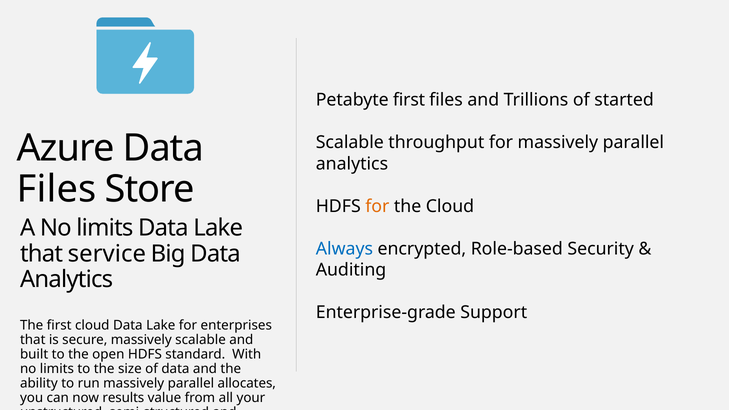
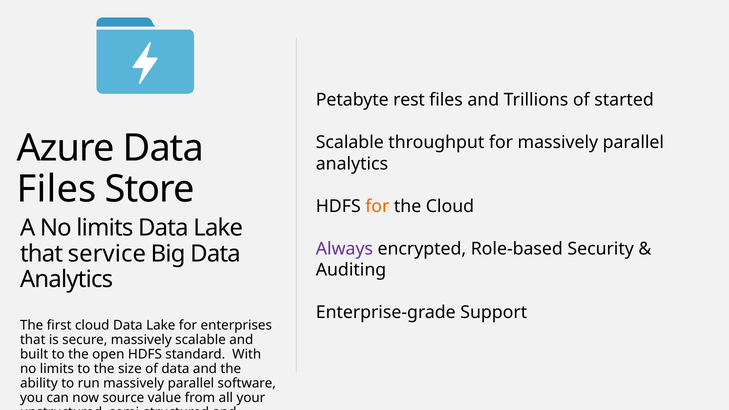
Petabyte first: first -> rest (409, 100)
Always colour: blue -> purple (344, 249)
allocates: allocates -> software (247, 383)
results: results -> source (123, 398)
